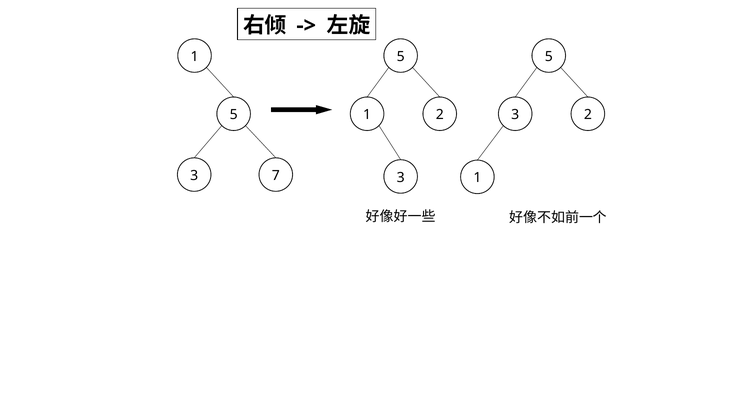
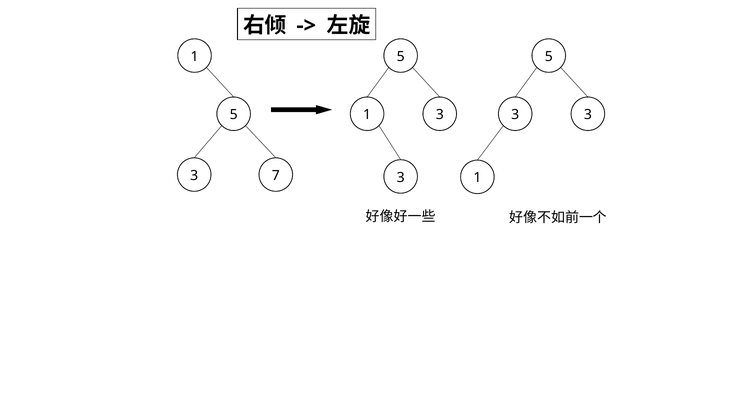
2: 2 -> 3 (440, 115)
2: 2 -> 3 (588, 115)
